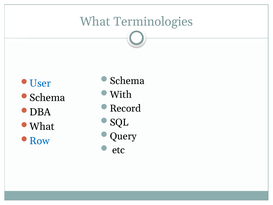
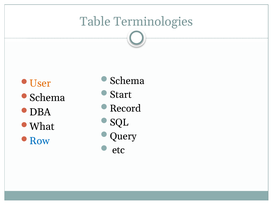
What: What -> Table (95, 21)
User colour: blue -> orange (40, 83)
With: With -> Start (121, 95)
